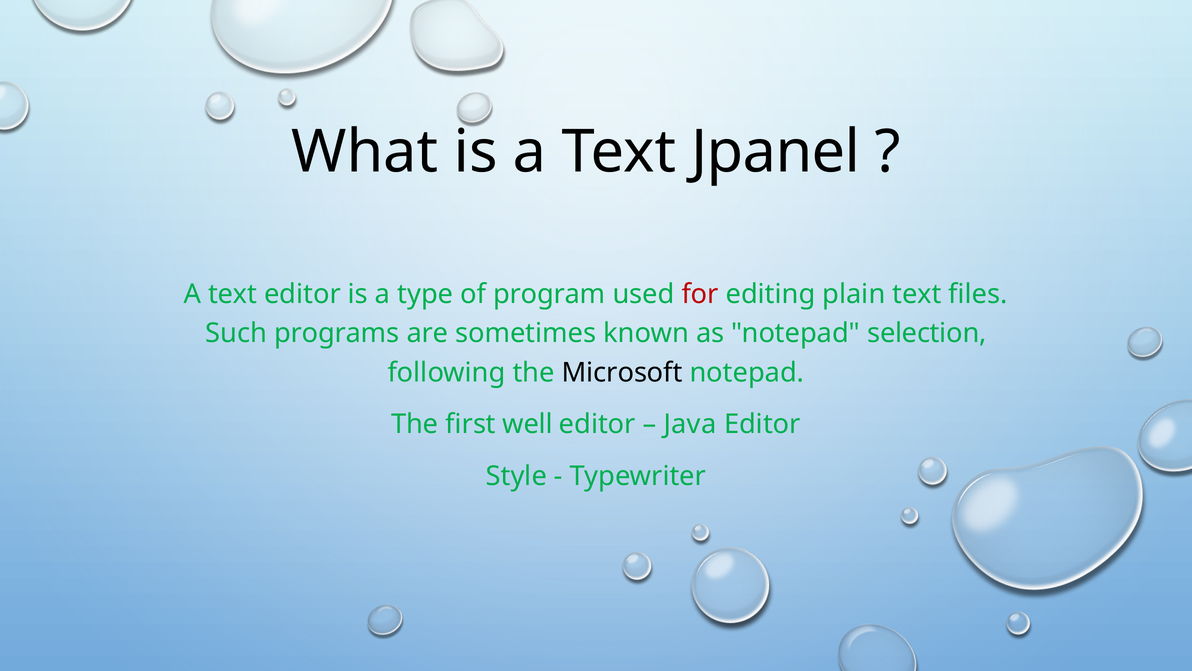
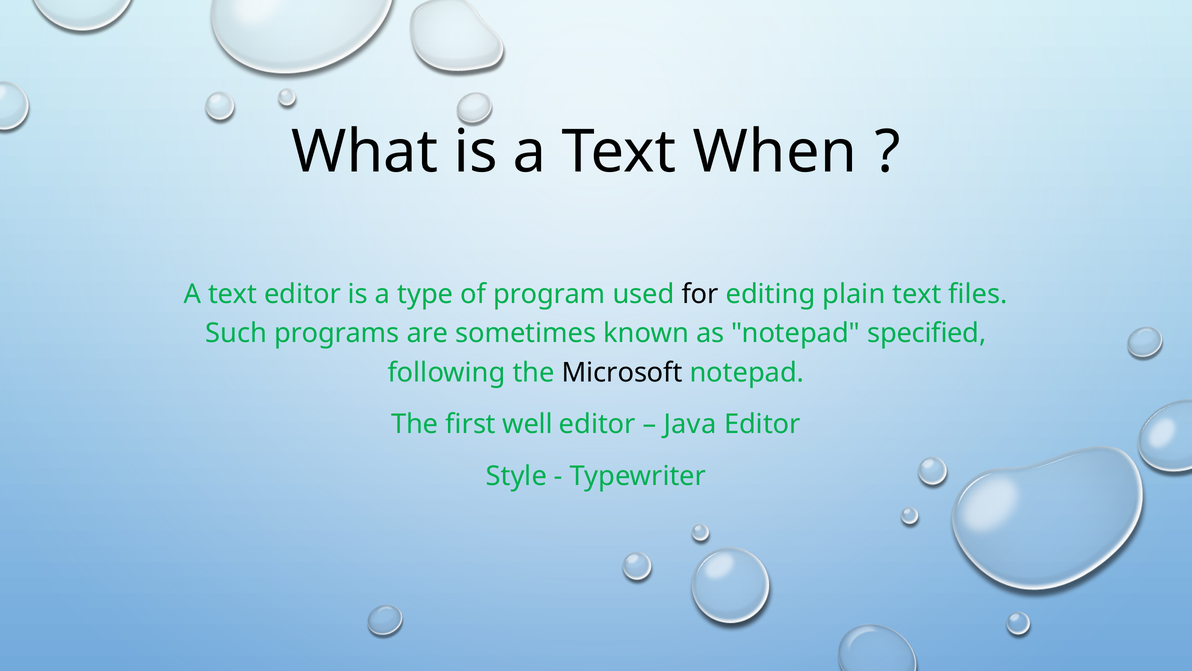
Jpanel: Jpanel -> When (775, 152)
for colour: red -> black (700, 294)
selection: selection -> specified (927, 333)
